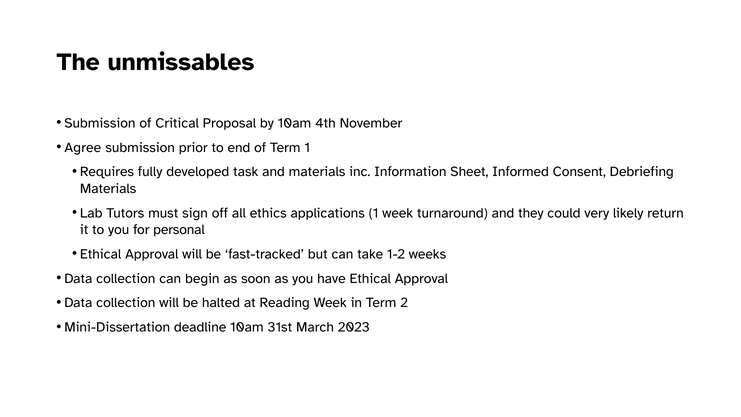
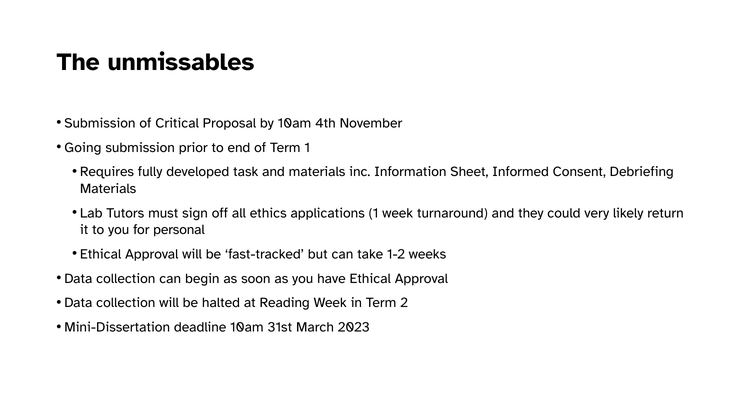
Agree: Agree -> Going (83, 147)
